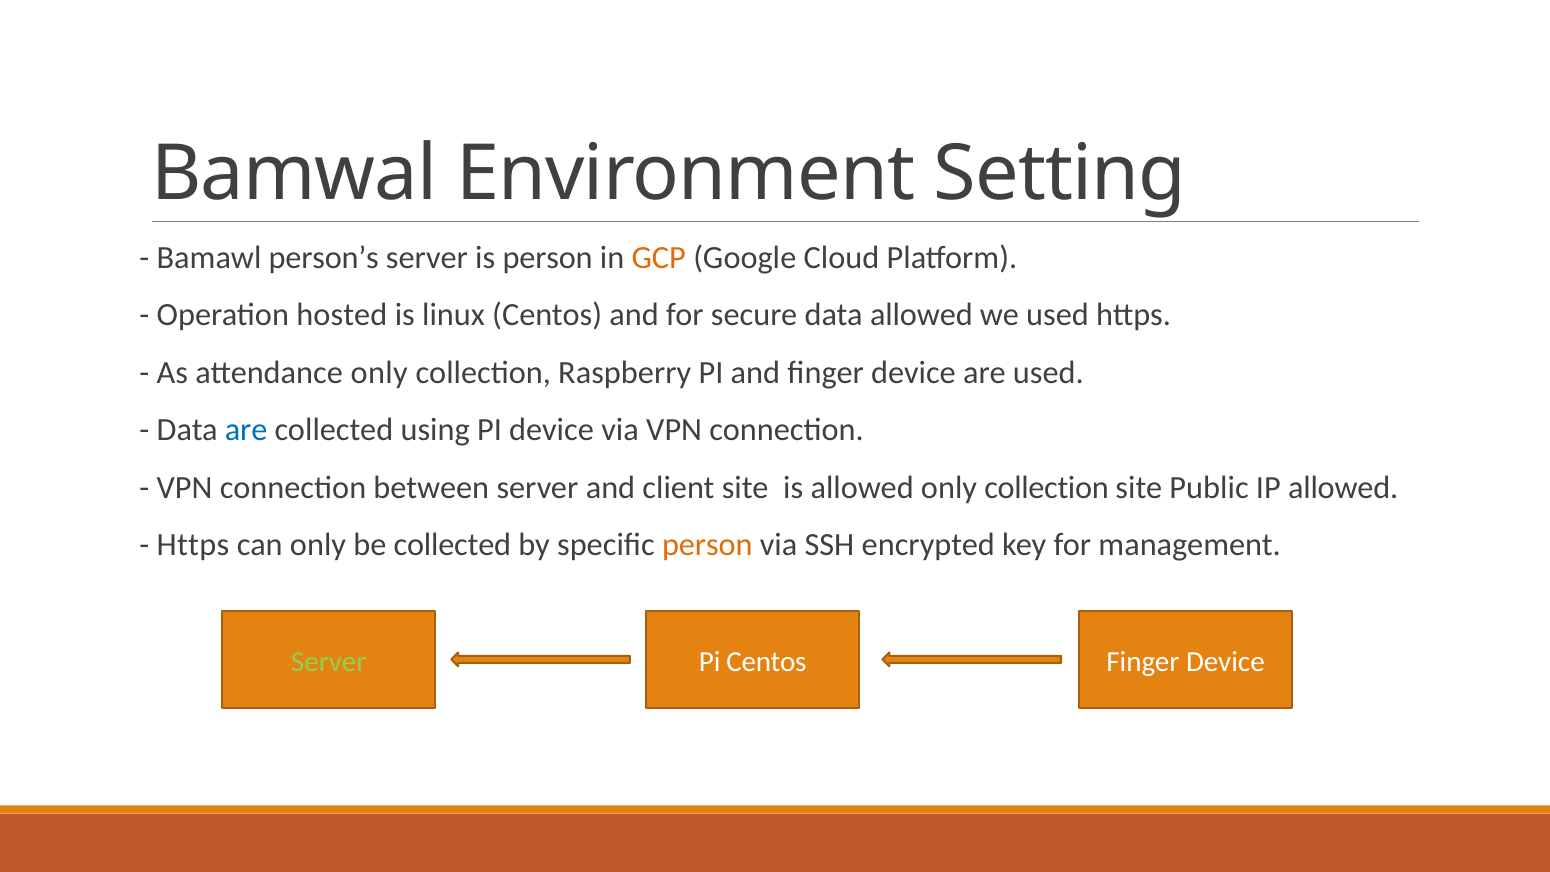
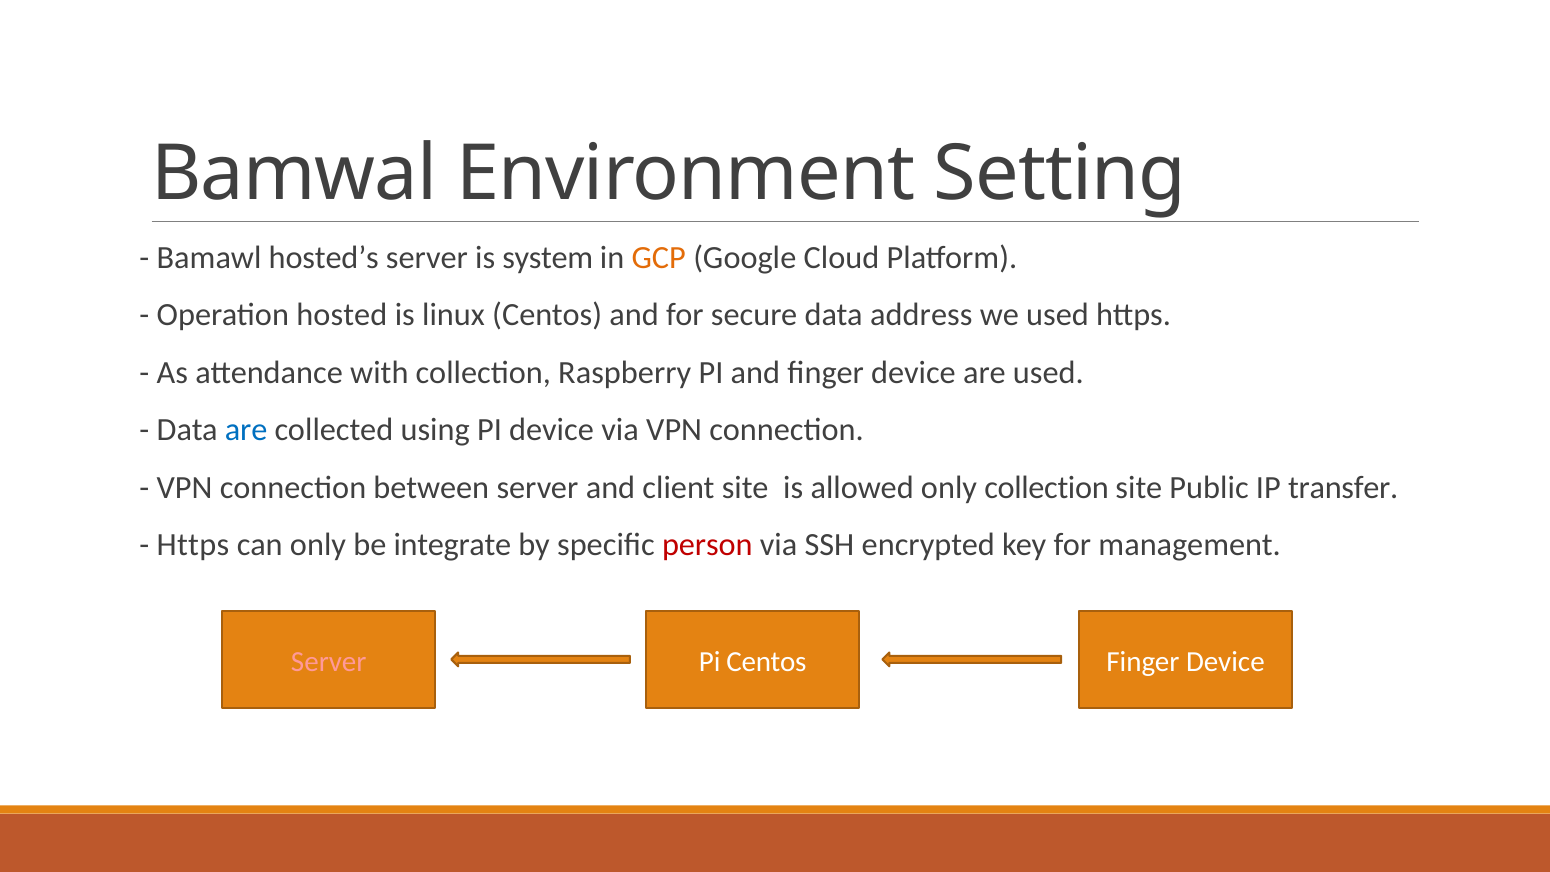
person’s: person’s -> hosted’s (324, 258)
is person: person -> system (548, 258)
data allowed: allowed -> address (921, 315)
attendance only: only -> with (379, 373)
IP allowed: allowed -> transfer (1343, 488)
be collected: collected -> integrate (452, 545)
person colour: orange -> red (707, 545)
Server colour: light green -> pink (329, 661)
